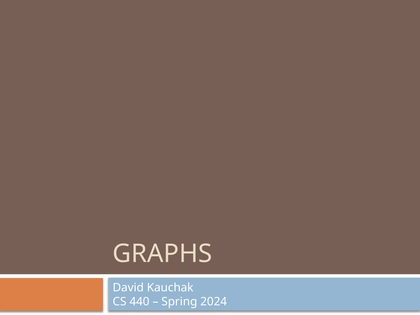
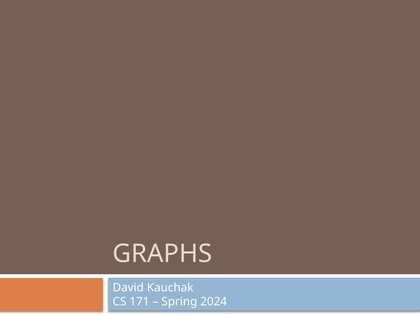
440: 440 -> 171 (139, 302)
